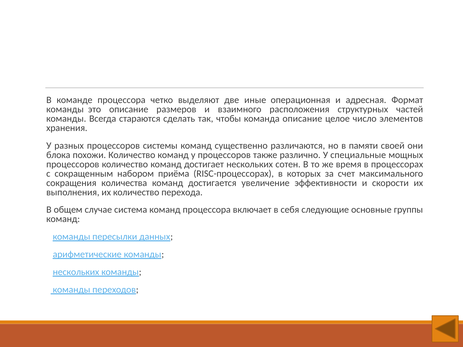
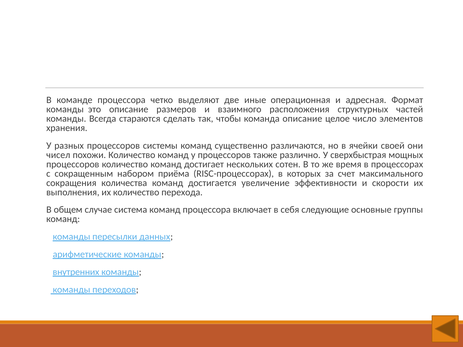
памяти: памяти -> ячейки (363, 146)
блока: блока -> чисел (58, 155)
специальные: специальные -> сверхбыстрая (358, 155)
нескольких: нескольких -> внутренних (76, 272)
